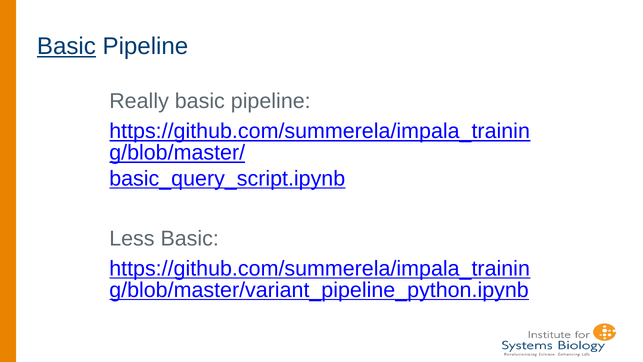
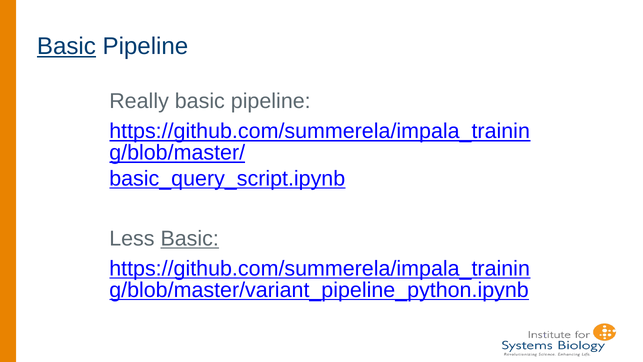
Basic underline: none -> present (190, 238)
